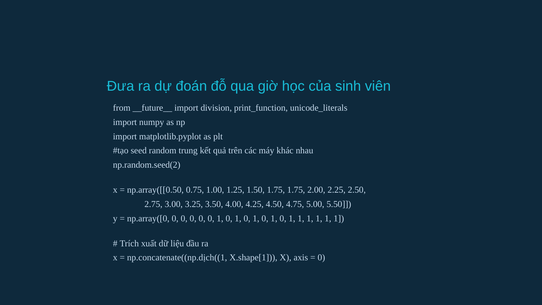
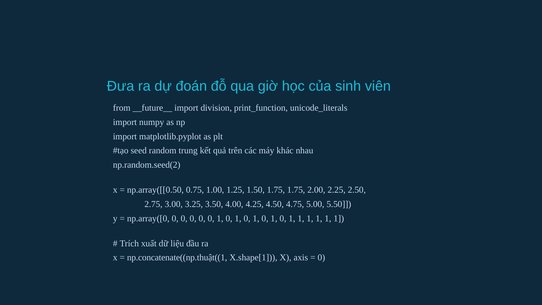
np.concatenate((np.dịch((1: np.concatenate((np.dịch((1 -> np.concatenate((np.thuật((1 (177, 258)
